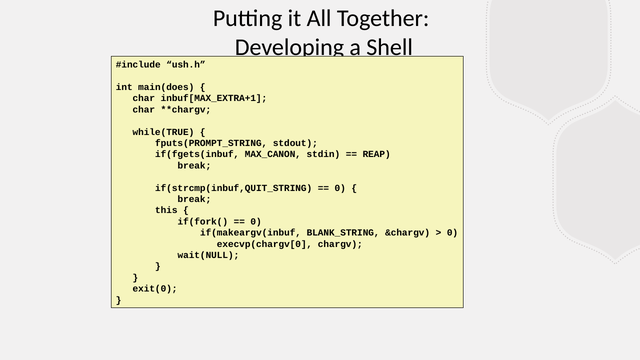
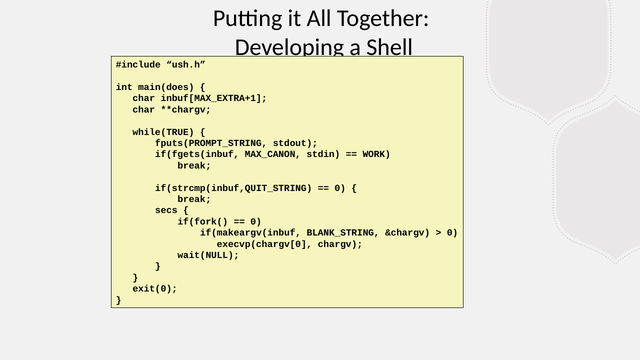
REAP: REAP -> WORK (377, 154)
this: this -> secs (166, 210)
